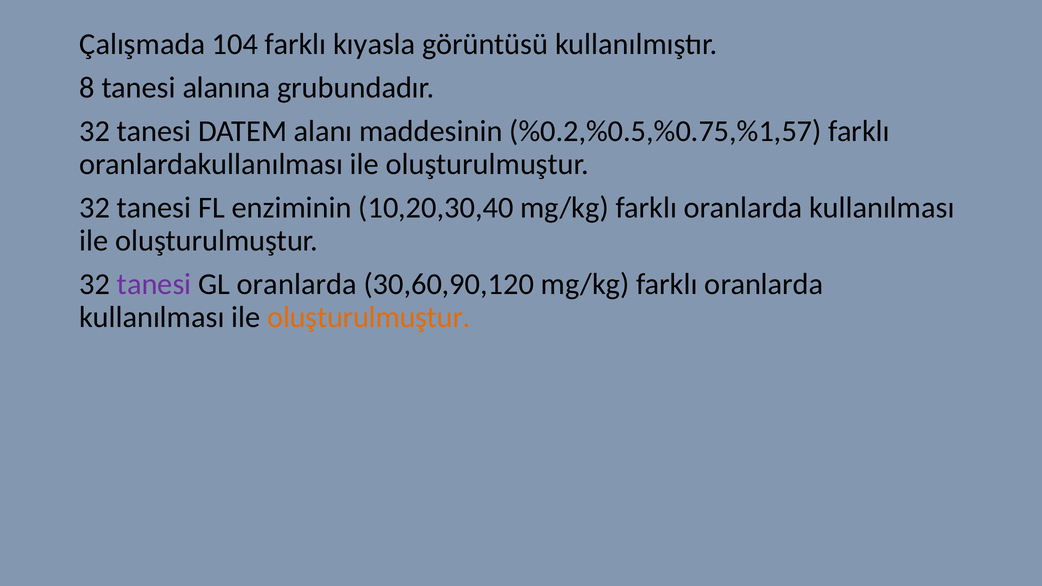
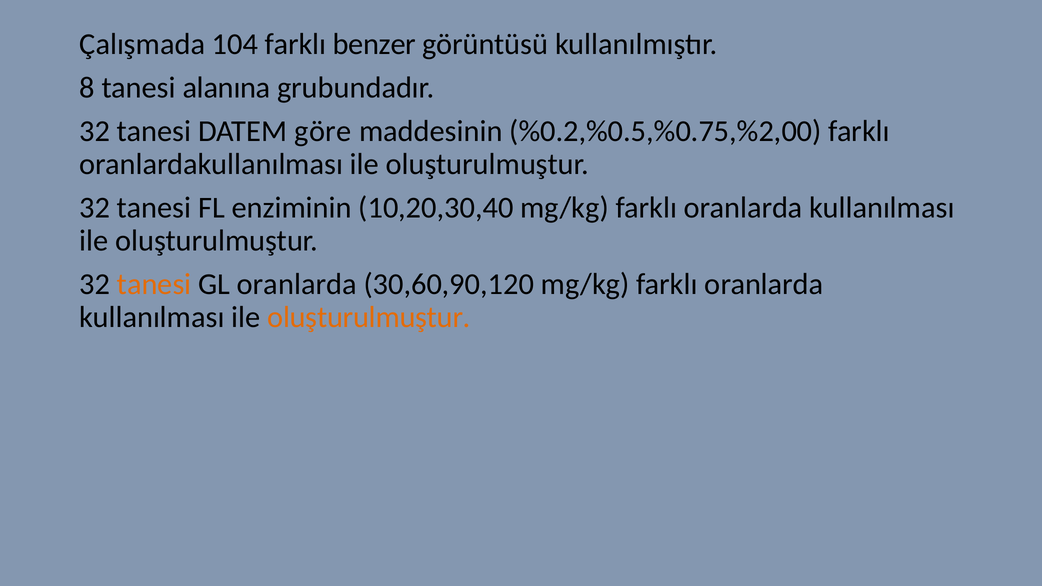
kıyasla: kıyasla -> benzer (374, 44)
alanı: alanı -> göre (323, 131)
%0.2,%0.5,%0.75,%1,57: %0.2,%0.5,%0.75,%1,57 -> %0.2,%0.5,%0.75,%2,00 (665, 131)
tanesi colour: purple -> orange (154, 284)
